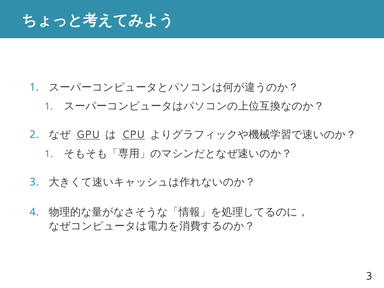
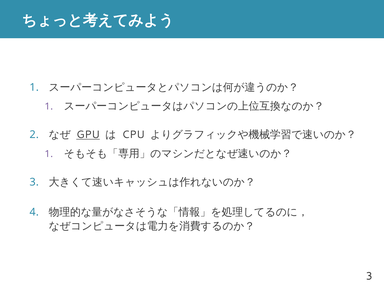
CPU underline: present -> none (133, 135)
